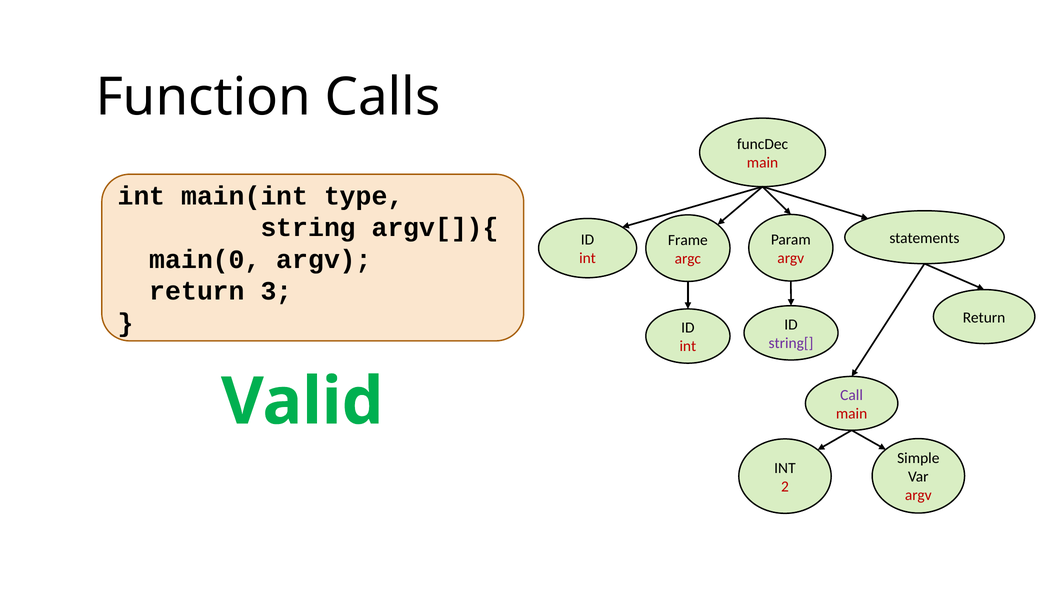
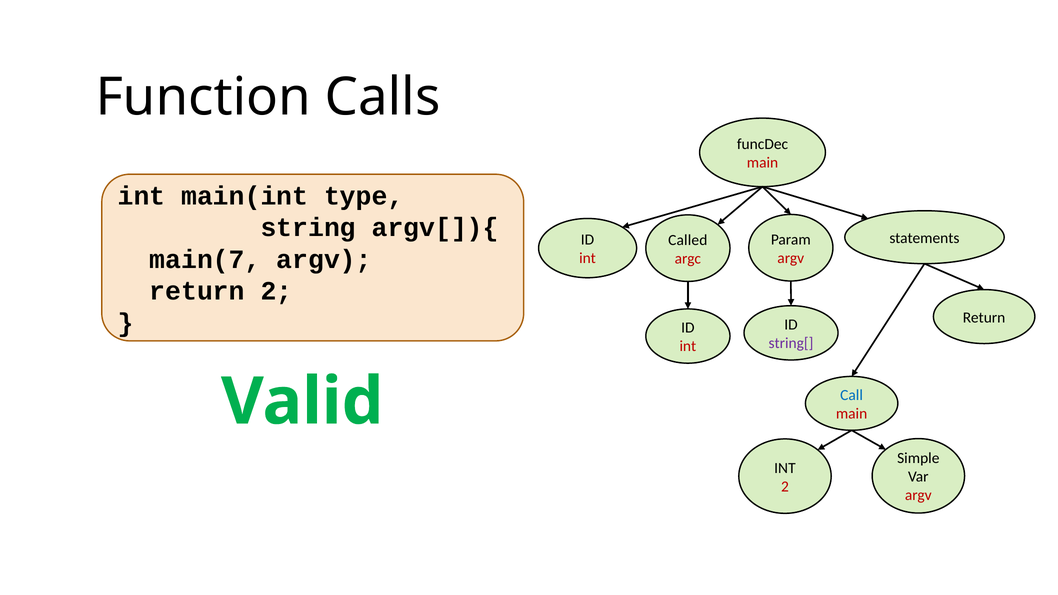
Frame: Frame -> Called (688, 240)
main(0: main(0 -> main(7 (205, 259)
return 3: 3 -> 2 (276, 291)
Call colour: purple -> blue (852, 395)
